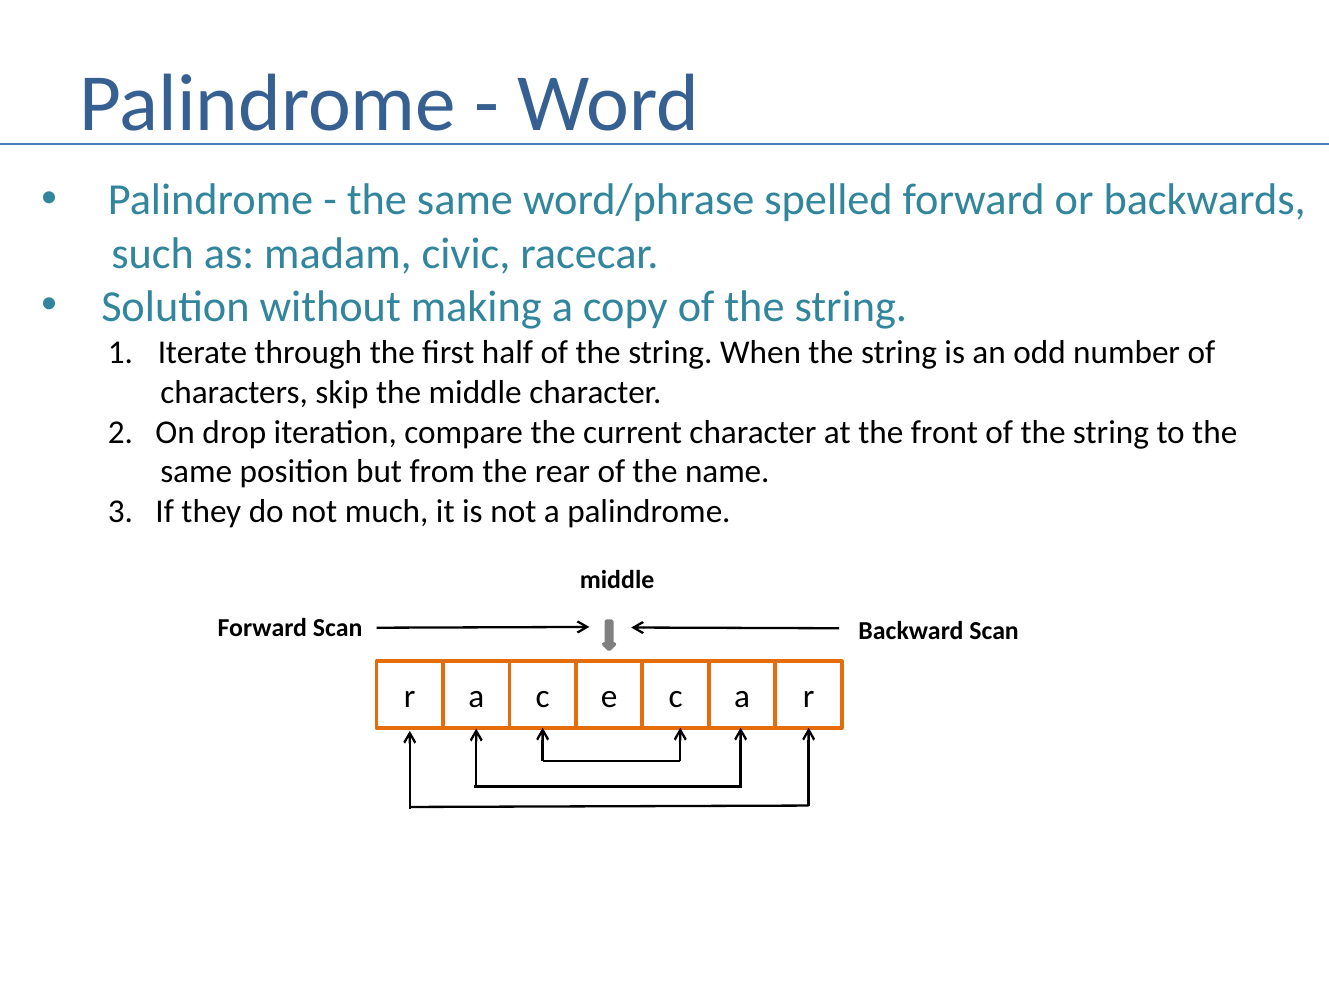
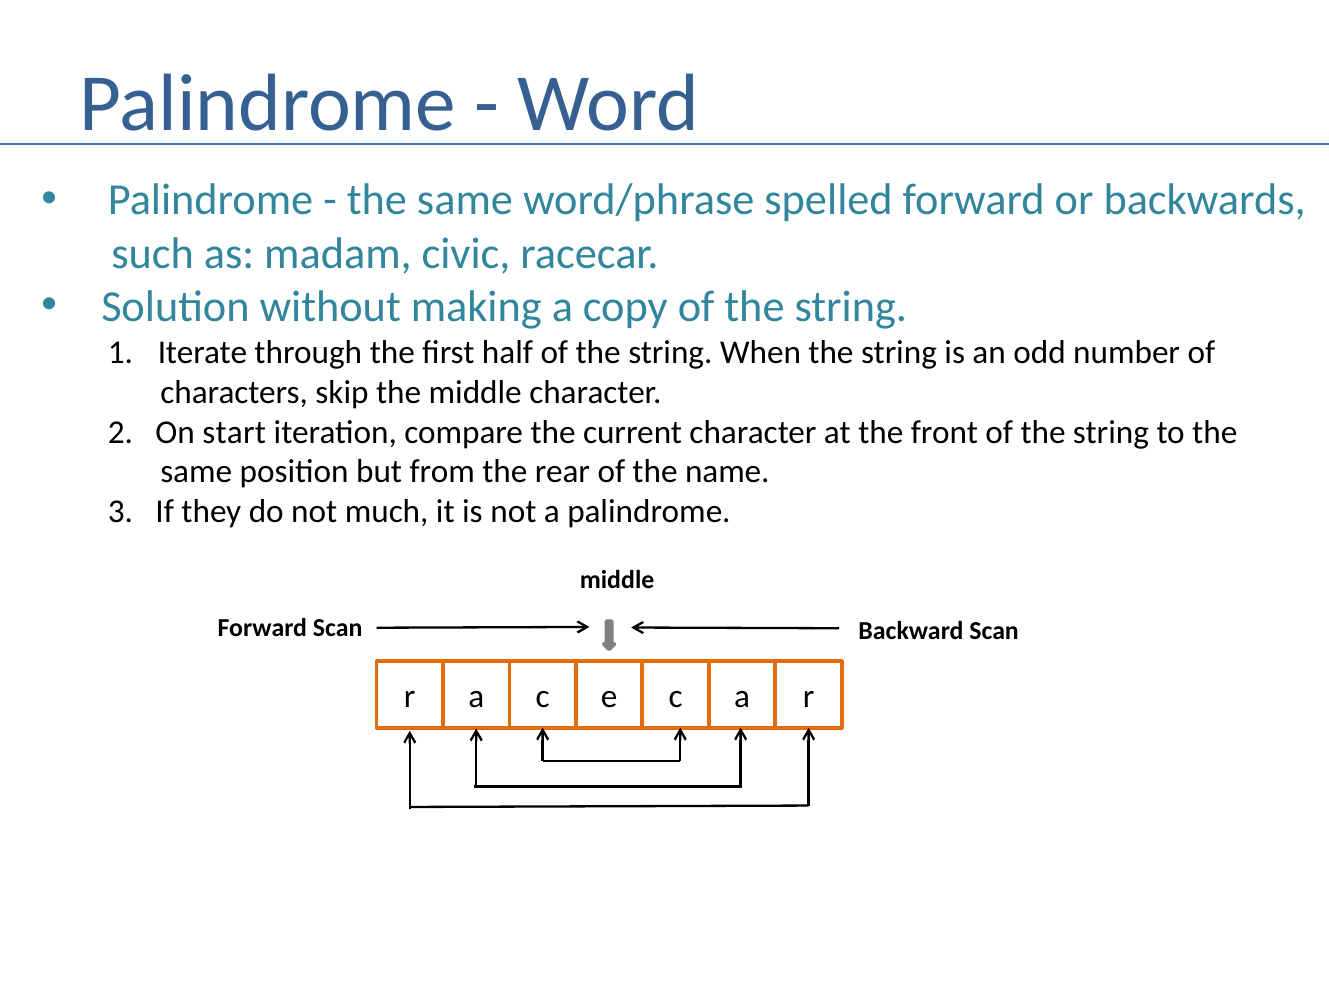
drop: drop -> start (234, 432)
